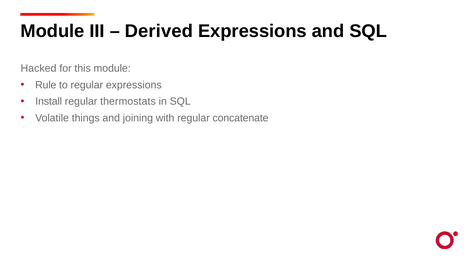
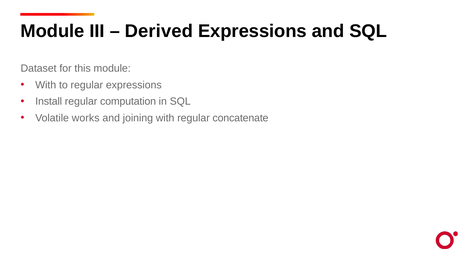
Hacked: Hacked -> Dataset (39, 68)
Rule: Rule -> With (46, 85)
thermostats: thermostats -> computation (128, 101)
things: things -> works (86, 118)
